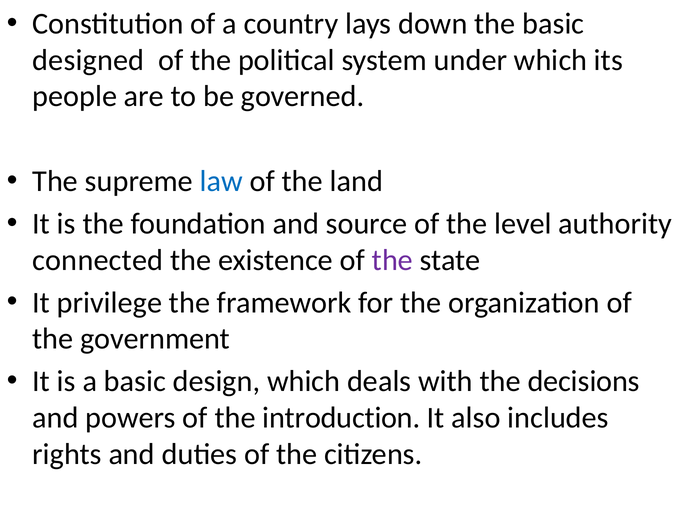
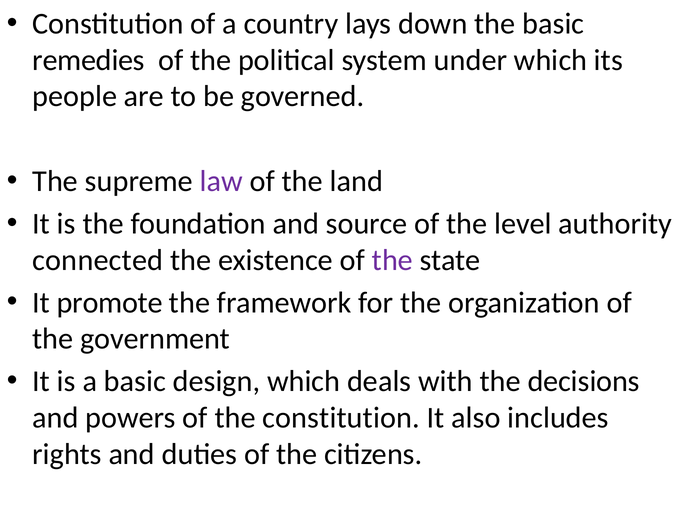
designed: designed -> remedies (89, 60)
law colour: blue -> purple (221, 181)
privilege: privilege -> promote (110, 302)
the introduction: introduction -> constitution (341, 418)
